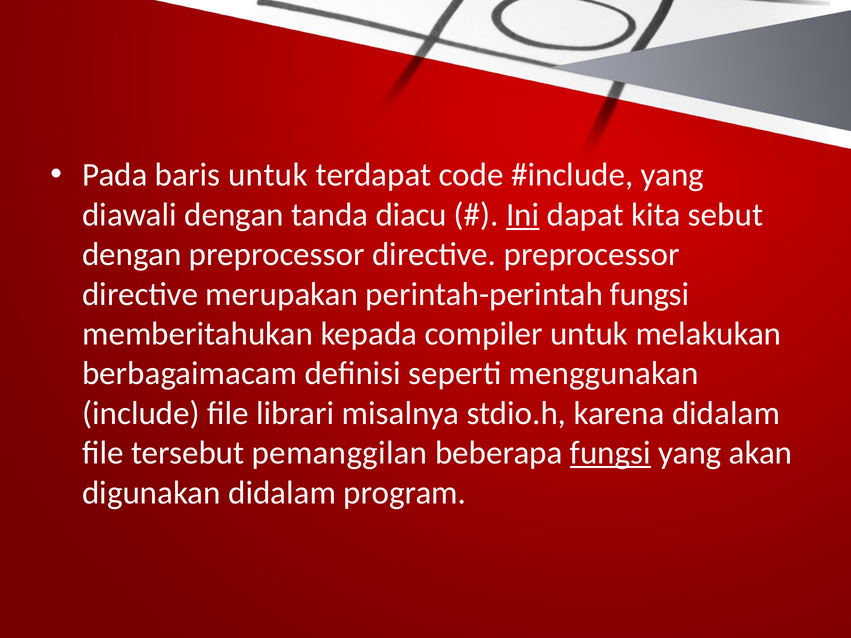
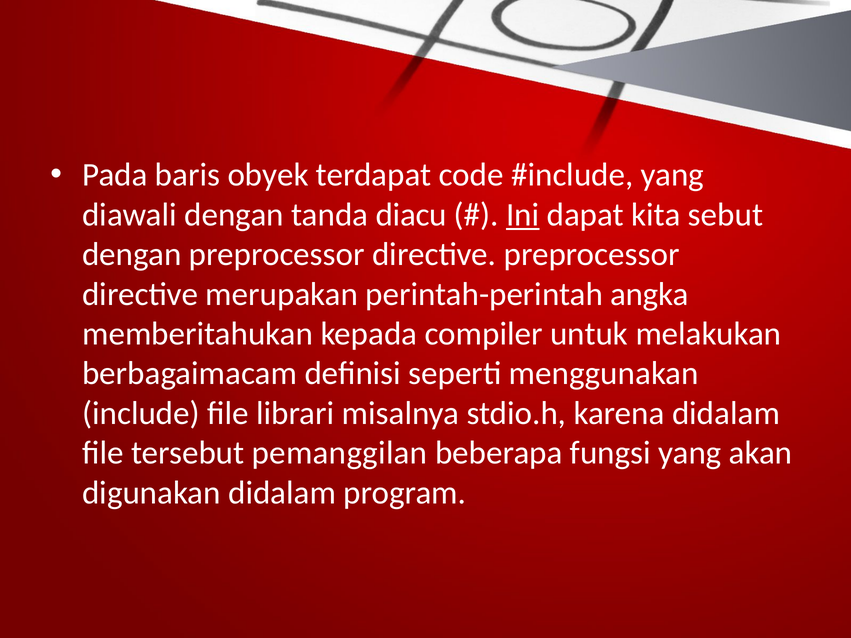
baris untuk: untuk -> obyek (268, 175)
perintah-perintah fungsi: fungsi -> angka (649, 294)
fungsi underline: present -> none (610, 453)
